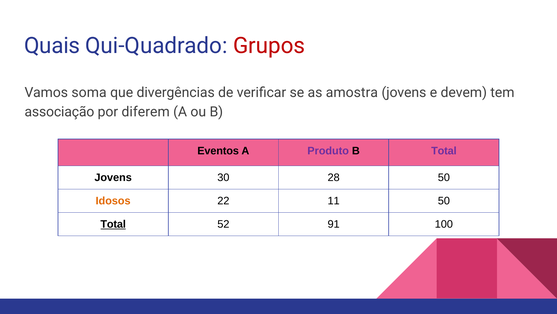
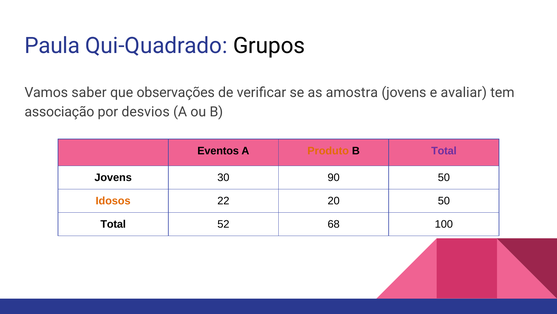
Quais: Quais -> Paula (52, 46)
Grupos colour: red -> black (269, 46)
soma: soma -> saber (89, 92)
divergências: divergências -> observações (176, 92)
devem: devem -> avaliar (464, 92)
diferem: diferem -> desvios (146, 112)
Produto colour: purple -> orange (328, 151)
28: 28 -> 90 (334, 177)
11: 11 -> 20 (334, 201)
Total underline: present -> none (113, 224)
91: 91 -> 68 (334, 224)
